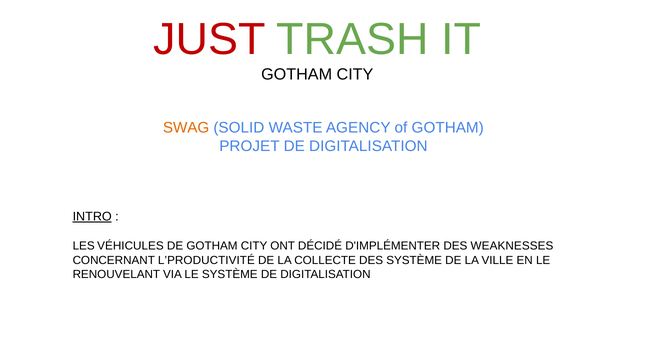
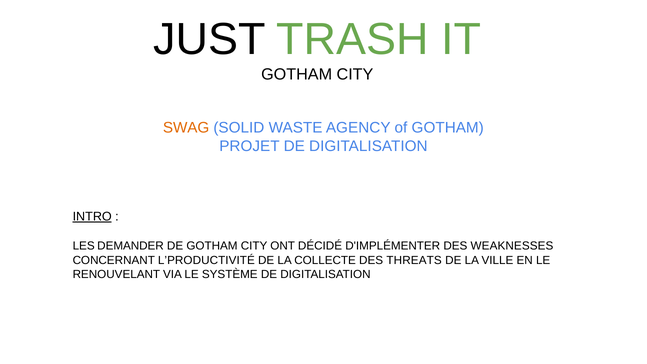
JUST colour: red -> black (209, 40)
VÉHICULES: VÉHICULES -> DEMANDER (131, 246)
DES SYSTÈME: SYSTÈME -> THREATS (414, 260)
